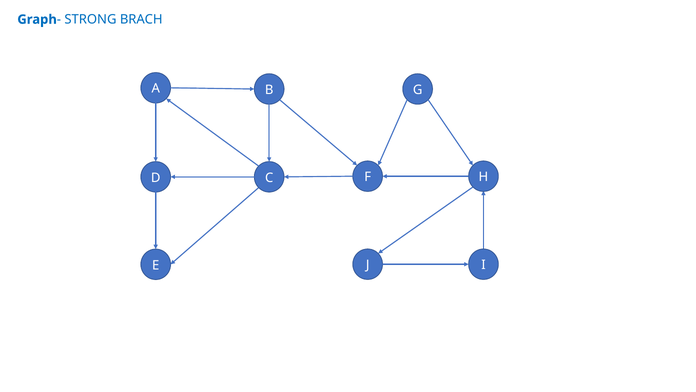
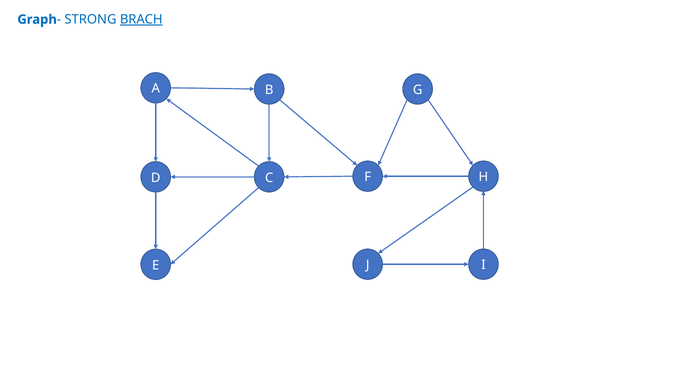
BRACH underline: none -> present (141, 19)
